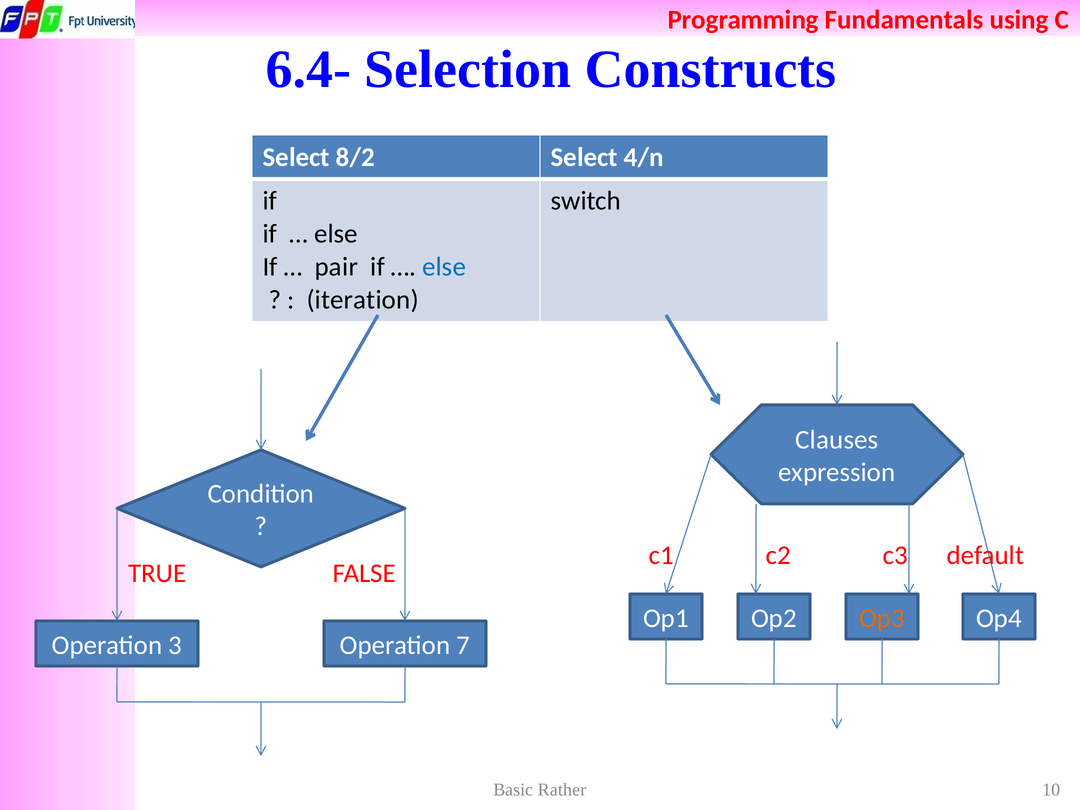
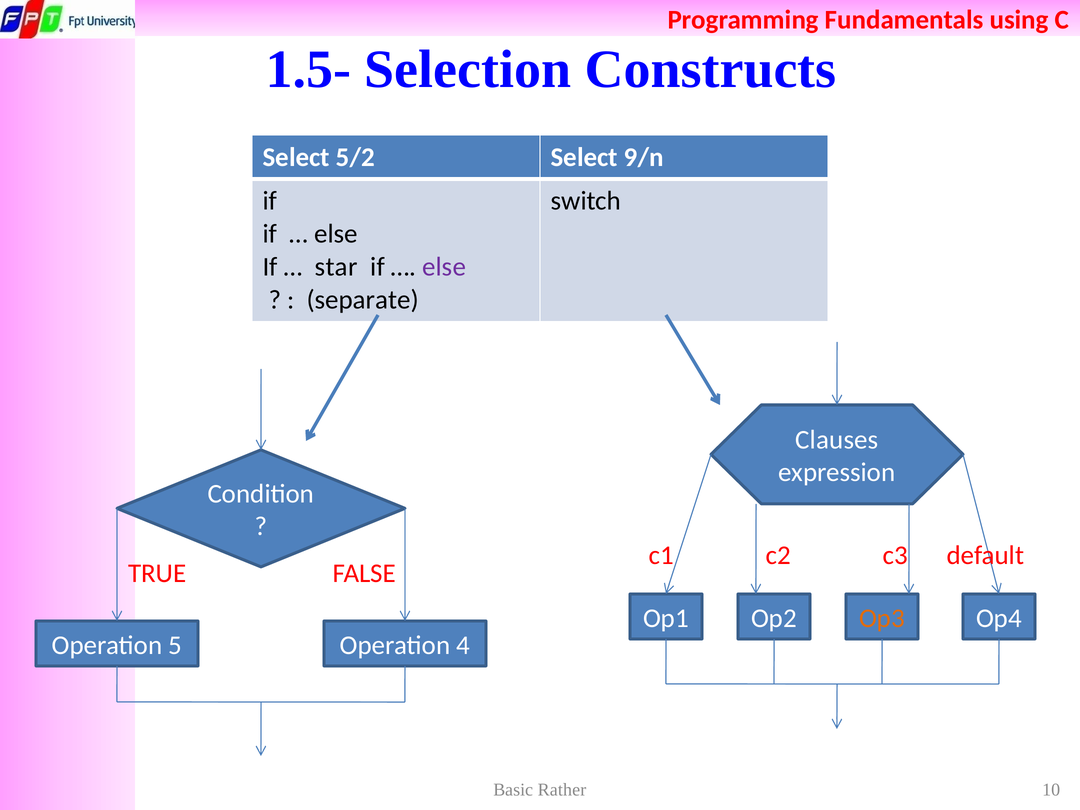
6.4-: 6.4- -> 1.5- (308, 69)
8/2: 8/2 -> 5/2 (355, 157)
4/n: 4/n -> 9/n (644, 157)
pair: pair -> star (336, 267)
else colour: blue -> purple (444, 267)
iteration: iteration -> separate (363, 300)
3: 3 -> 5 (175, 645)
7: 7 -> 4 (463, 645)
